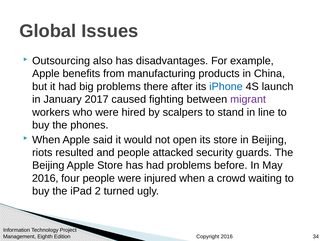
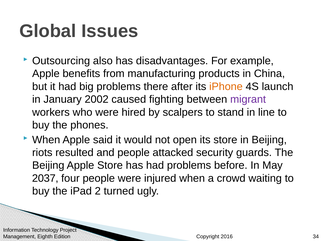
iPhone colour: blue -> orange (226, 87)
2017: 2017 -> 2002 (97, 100)
2016: 2016 -> 2037 (45, 179)
